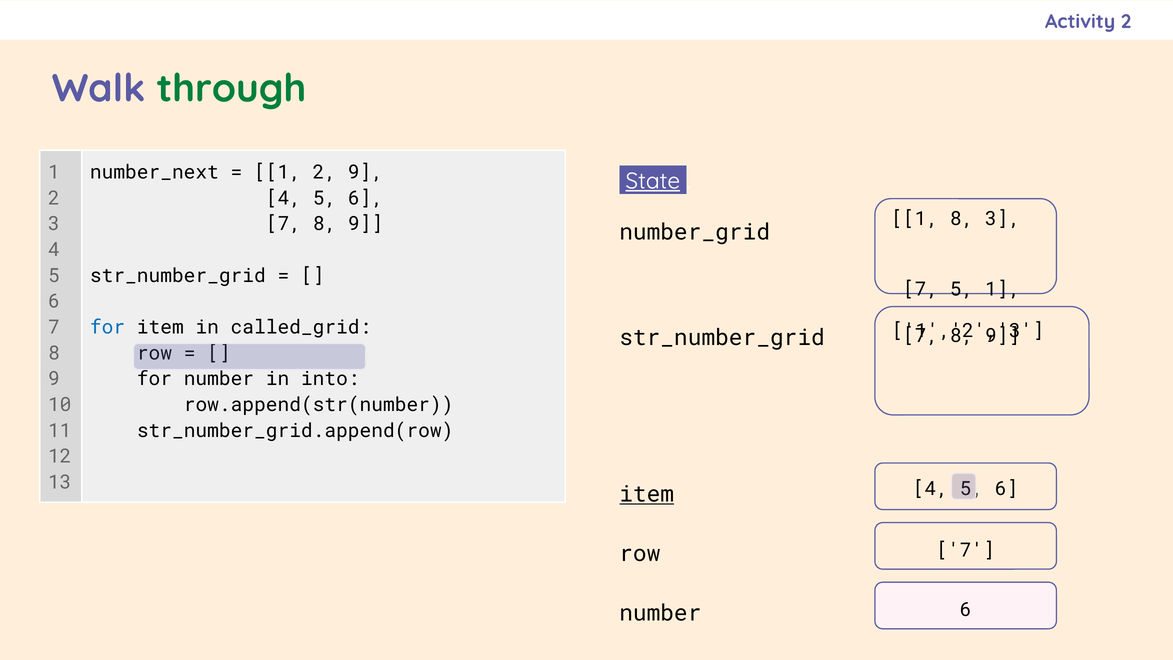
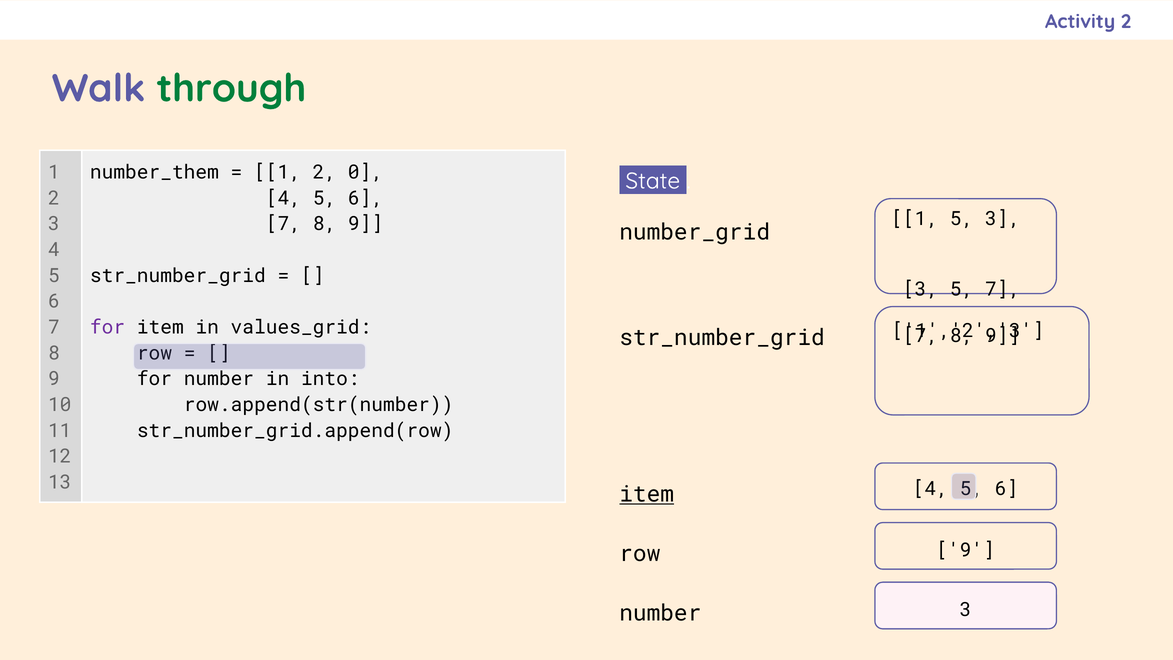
number_next: number_next -> number_them (154, 172)
2 9: 9 -> 0 (365, 172)
State underline: present -> none (653, 181)
1 8: 8 -> 5 (962, 219)
7: 7 -> 3 (921, 289)
5 1: 1 -> 7 (1003, 289)
for colour: blue -> purple (108, 327)
called_grid: called_grid -> values_grid (301, 327)
row 7: 7 -> 9 (966, 550)
number 6: 6 -> 3 (966, 610)
